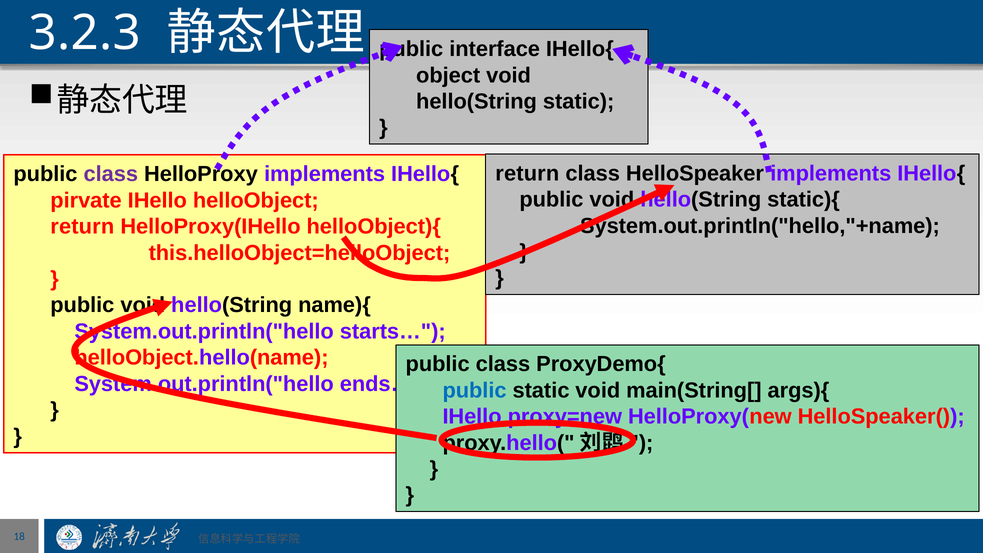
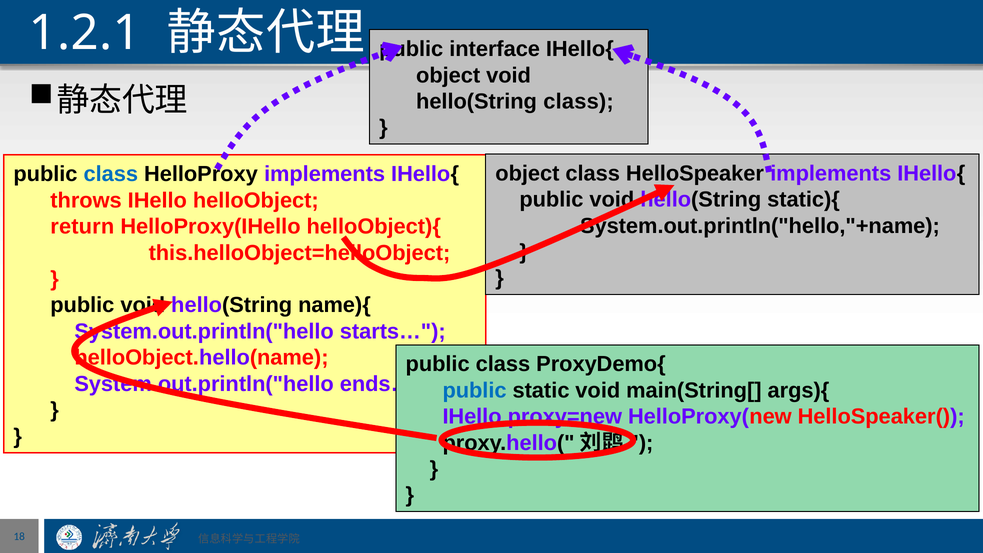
3.2.3: 3.2.3 -> 1.2.1 (85, 33)
hello(String static: static -> class (579, 102)
return: return -> object (527, 173)
class colour: purple -> blue (111, 174)
pirvate: pirvate -> throws (86, 200)
